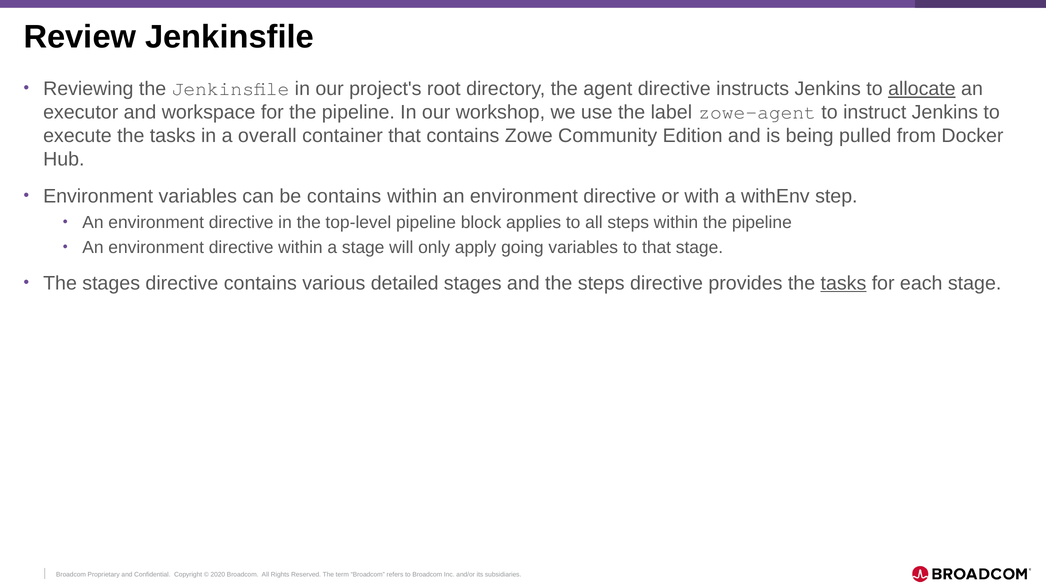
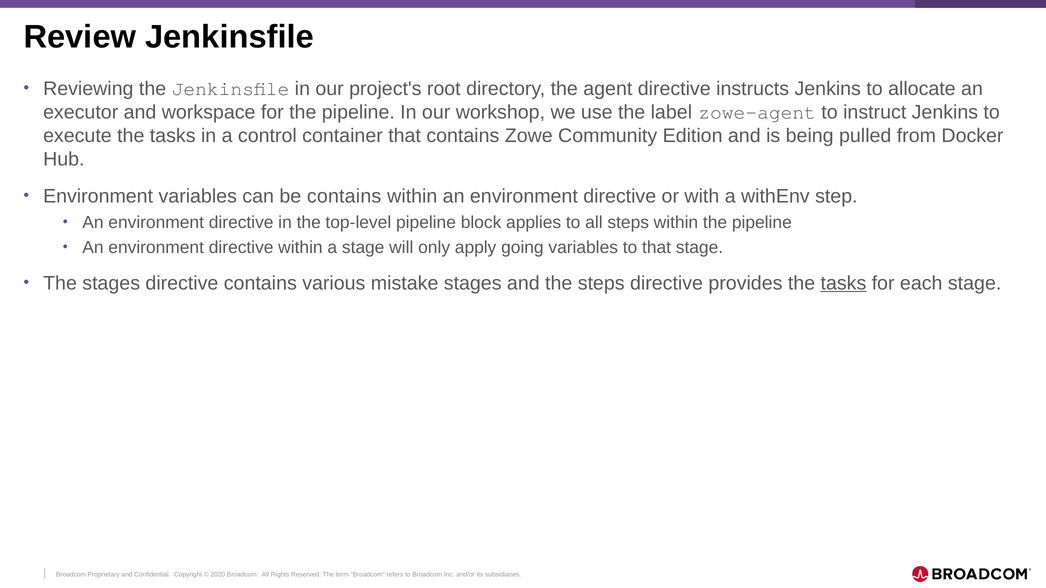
allocate underline: present -> none (922, 89)
overall: overall -> control (267, 136)
detailed: detailed -> mistake (405, 283)
